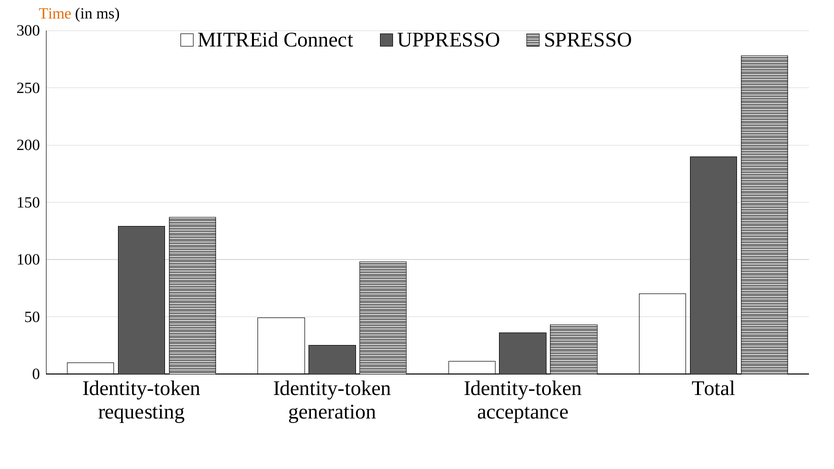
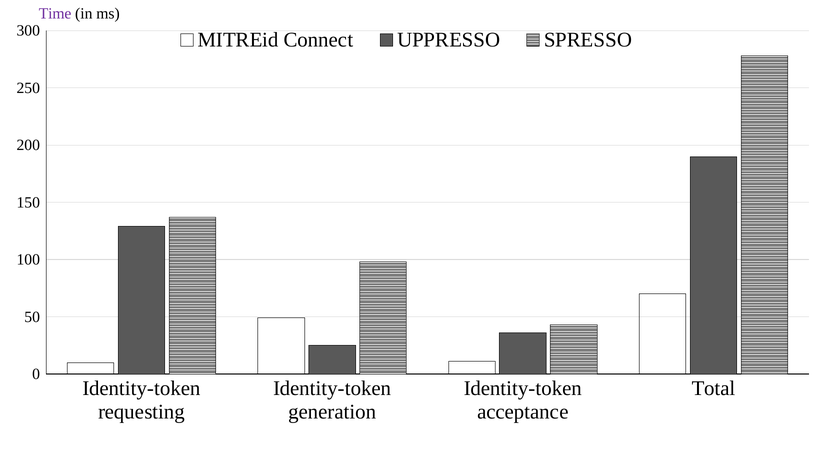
Time colour: orange -> purple (55, 14)
